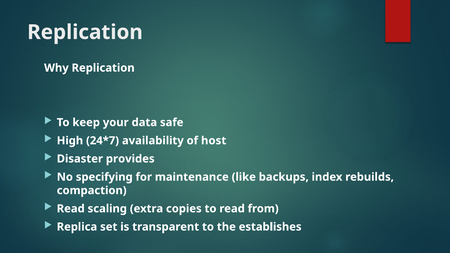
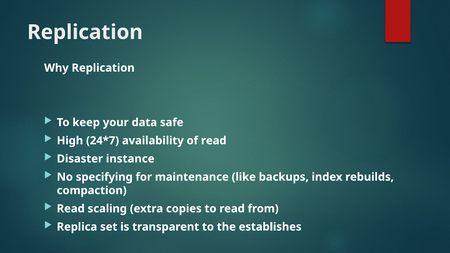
of host: host -> read (214, 141)
provides: provides -> instance (130, 159)
